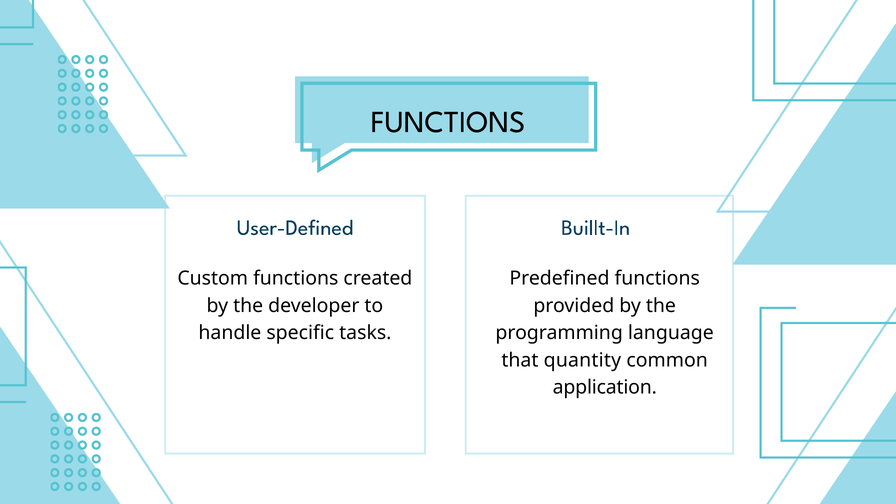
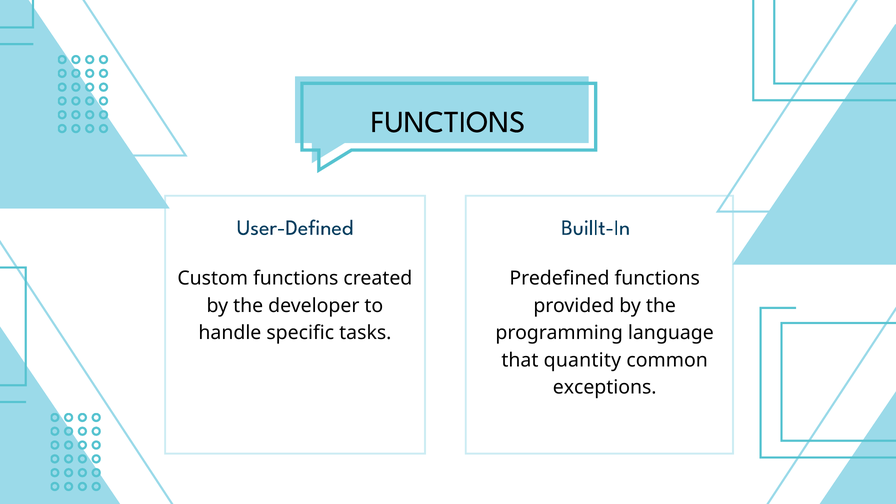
application: application -> exceptions (605, 387)
